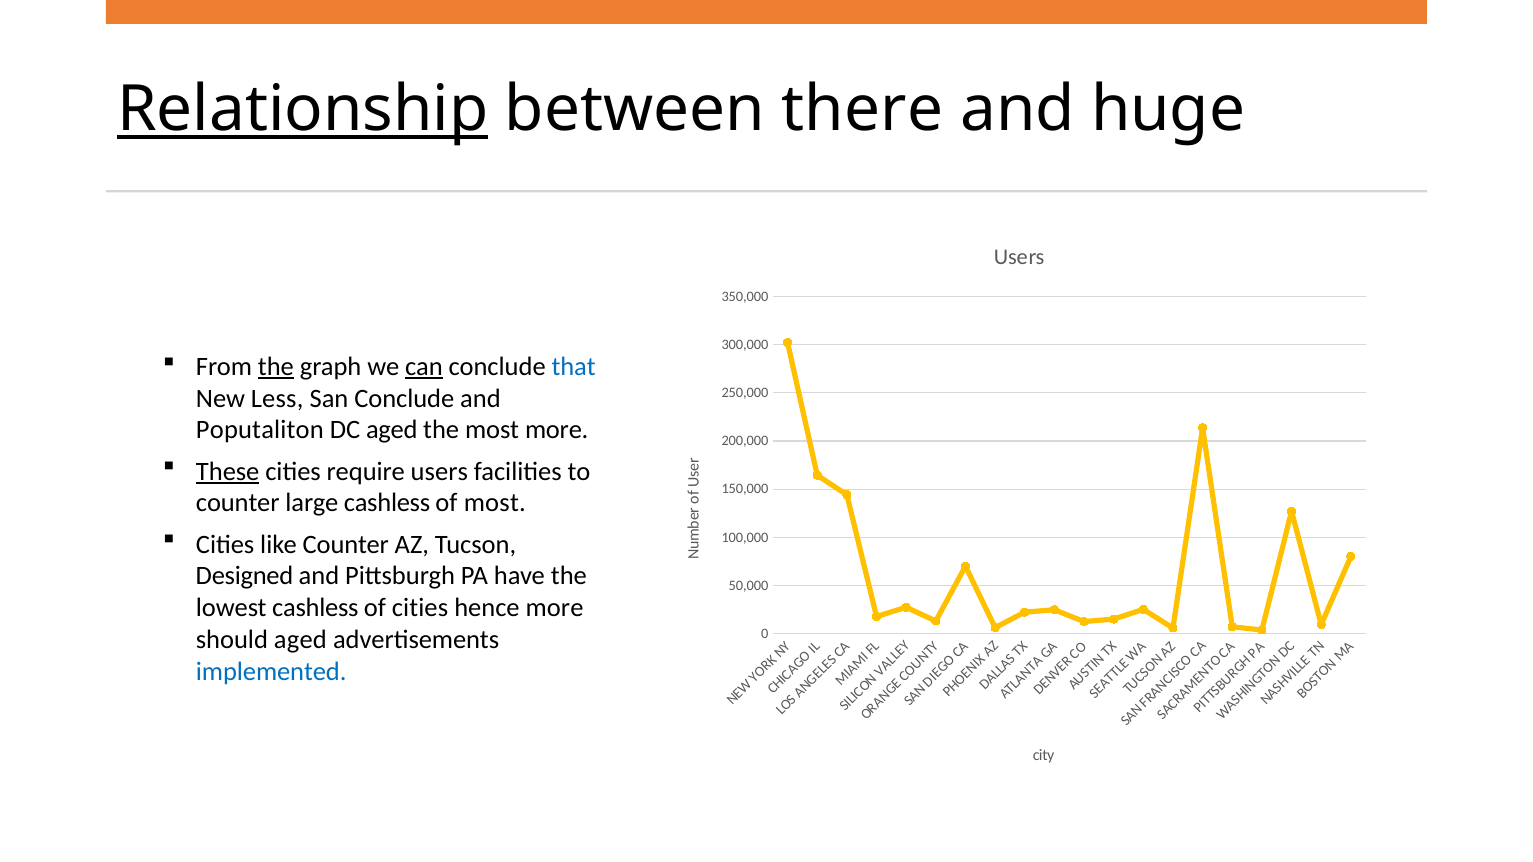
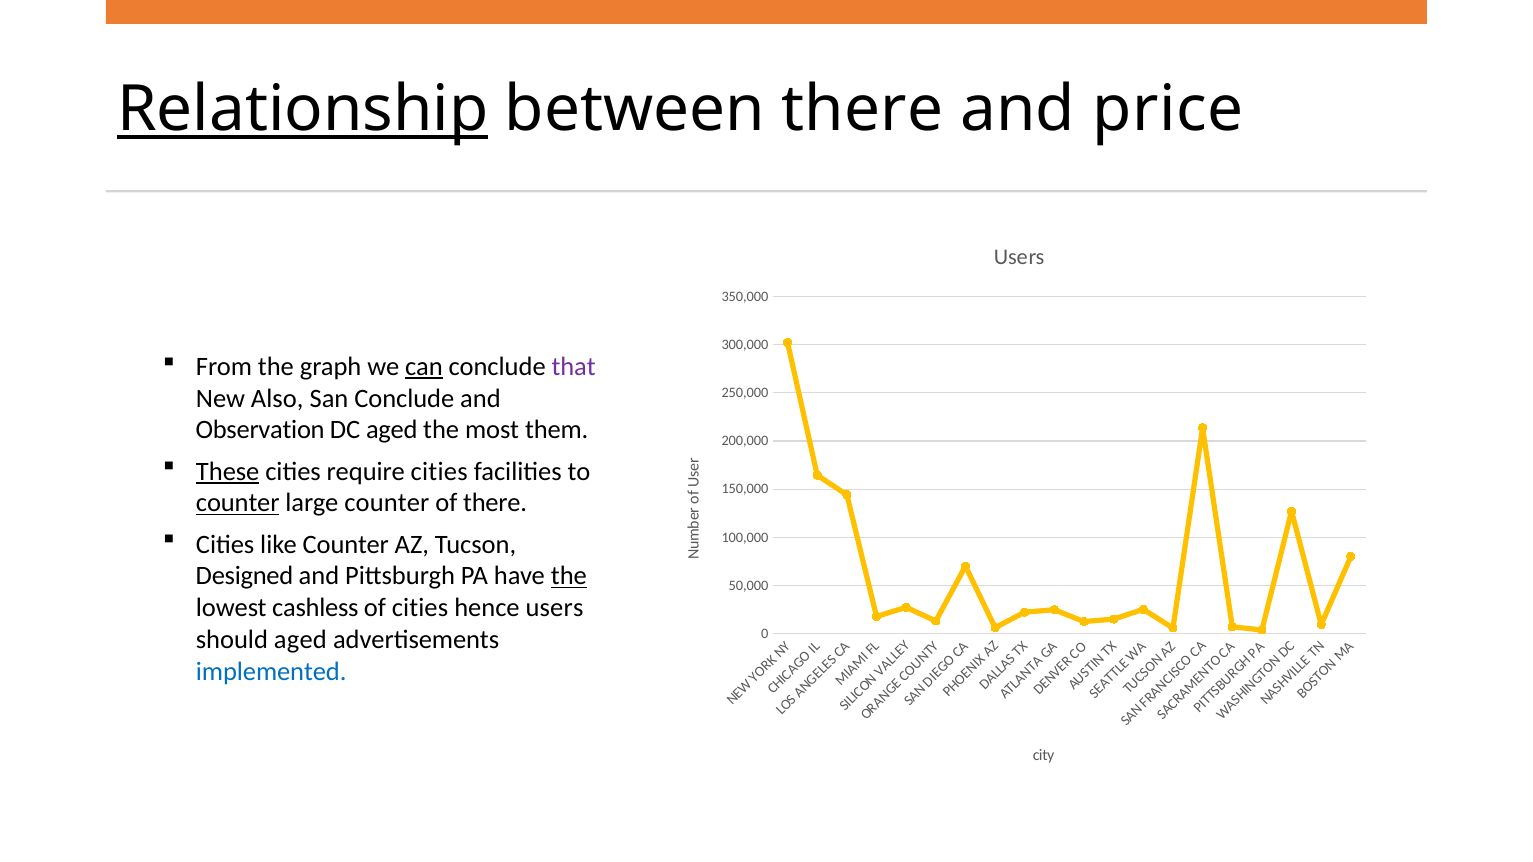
huge: huge -> price (1168, 109)
the underline: present -> none (276, 367)
that colour: blue -> purple (574, 367)
Less: Less -> Also (277, 398)
Poputaliton: Poputaliton -> Observation (260, 430)
most more: more -> them (557, 430)
require users: users -> cities (439, 472)
counter underline: none -> present (238, 503)
large cashless: cashless -> counter (387, 503)
of most: most -> there (495, 503)
the underline: none -> present (569, 576)
hence more: more -> users (554, 608)
